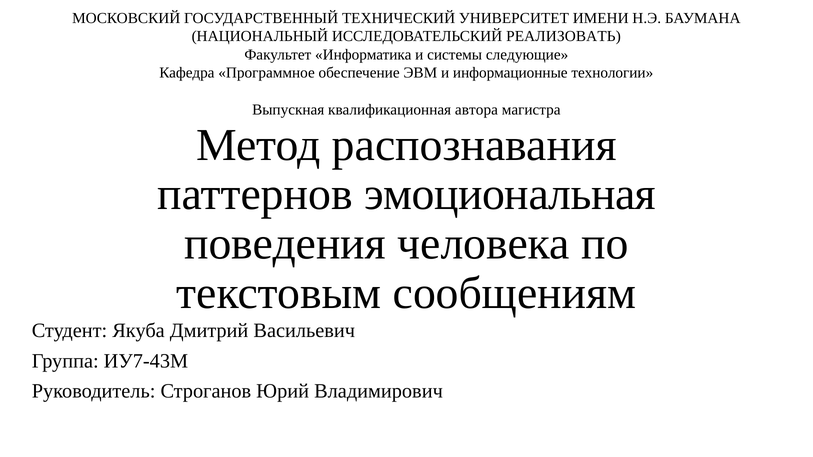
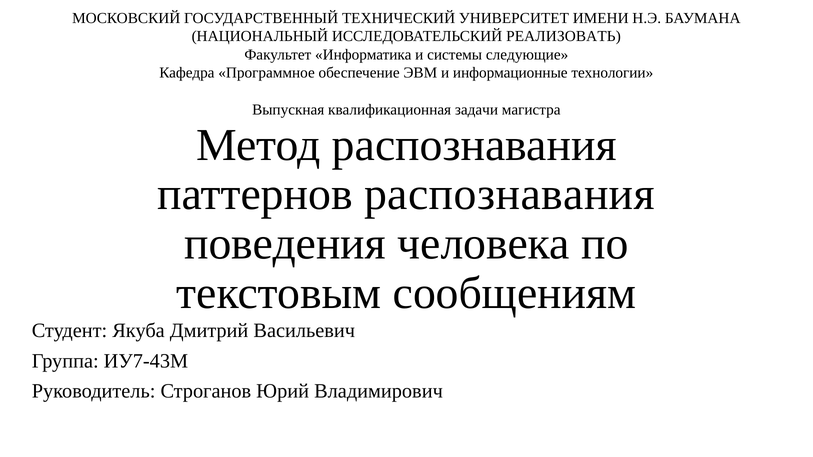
автора: автора -> задачи (476, 110)
паттернов эмоциональная: эмоциональная -> распознавания (510, 194)
